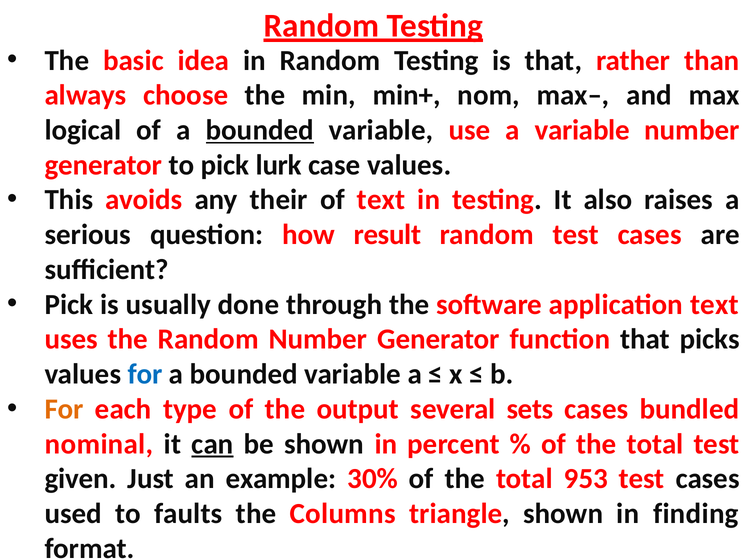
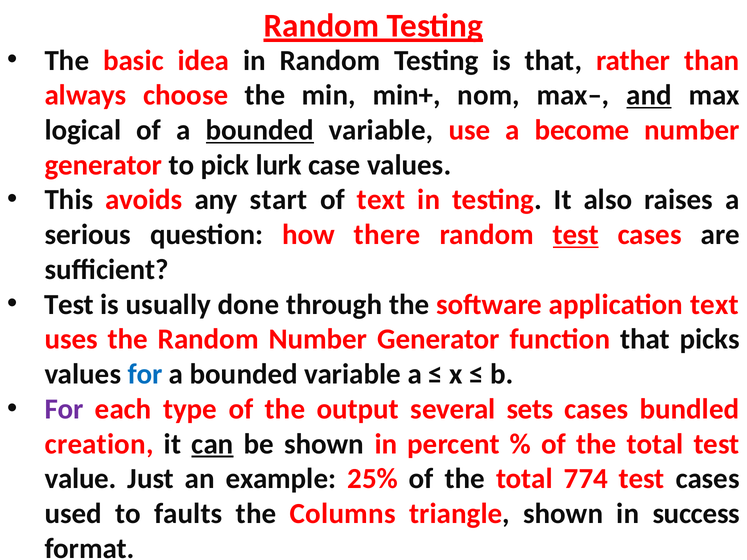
and underline: none -> present (649, 95)
a variable: variable -> become (582, 130)
their: their -> start (279, 200)
result: result -> there (387, 235)
test underline: none -> present (576, 235)
Pick: Pick -> Test (69, 305)
For colour: orange -> purple (64, 409)
nominal: nominal -> creation (99, 444)
given: given -> value (81, 479)
30%: 30% -> 25% (373, 479)
953: 953 -> 774 (586, 479)
finding: finding -> success (696, 514)
